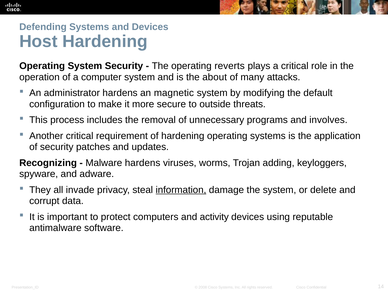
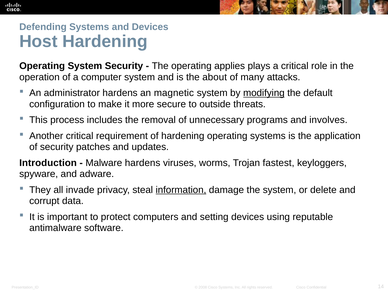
reverts: reverts -> applies (230, 66)
modifying underline: none -> present (264, 93)
Recognizing: Recognizing -> Introduction (48, 163)
adding: adding -> fastest (279, 163)
activity: activity -> setting (214, 217)
